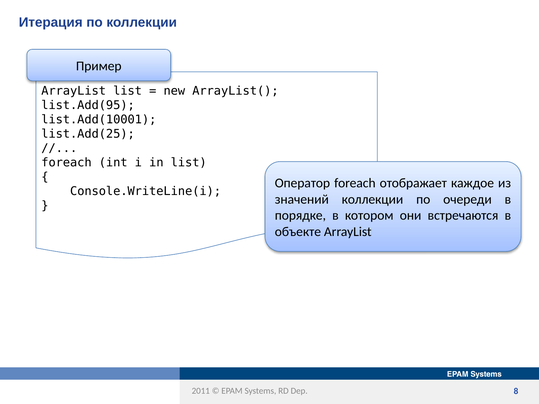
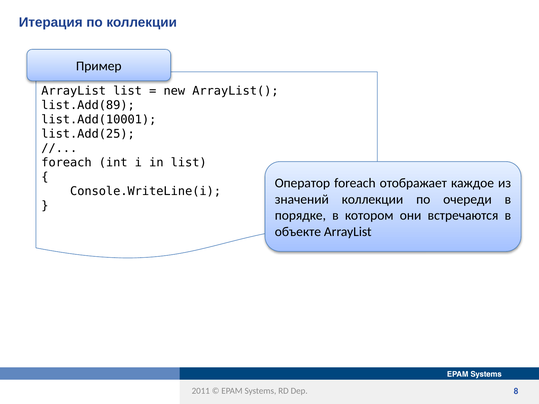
list.Add(95: list.Add(95 -> list.Add(89 (88, 105)
